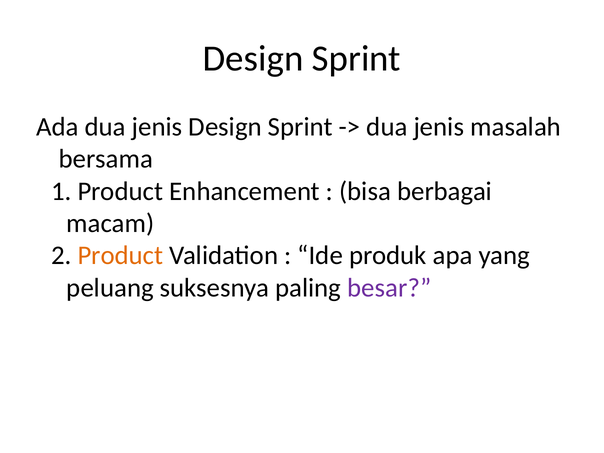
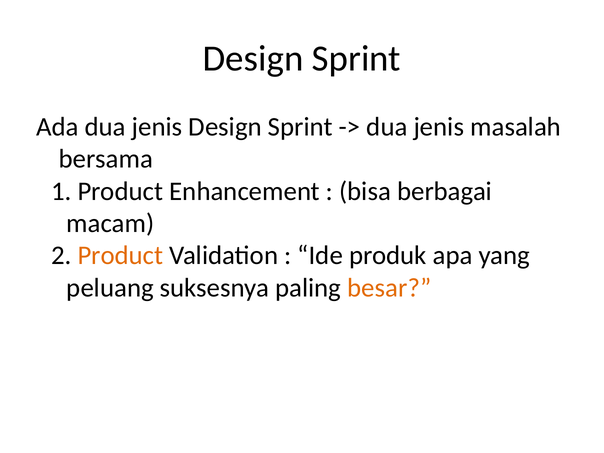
besar colour: purple -> orange (389, 288)
